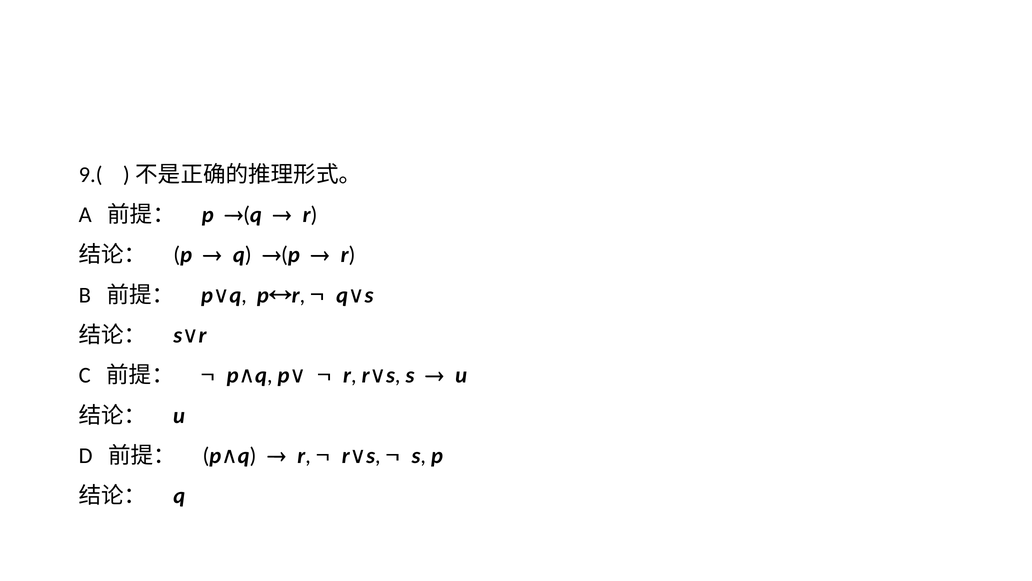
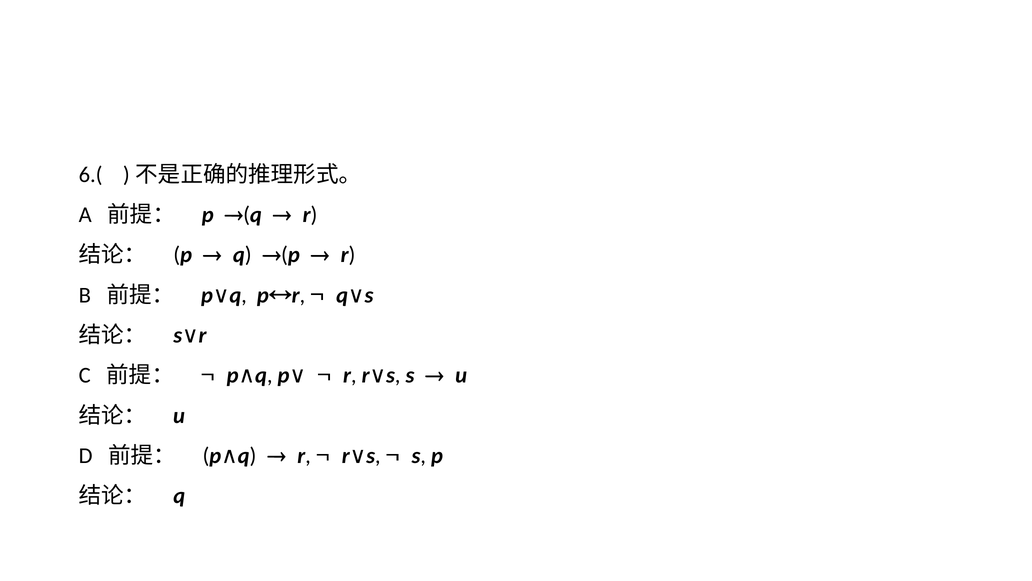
9.(: 9.( -> 6.( (91, 174)
